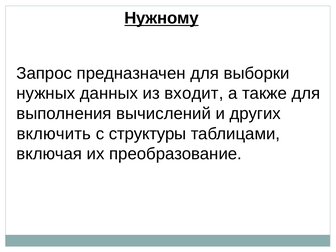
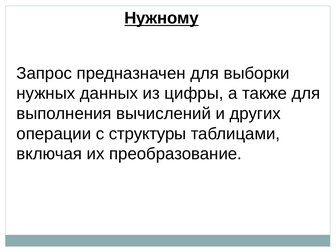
входит: входит -> цифры (194, 93)
включить: включить -> операции (54, 134)
